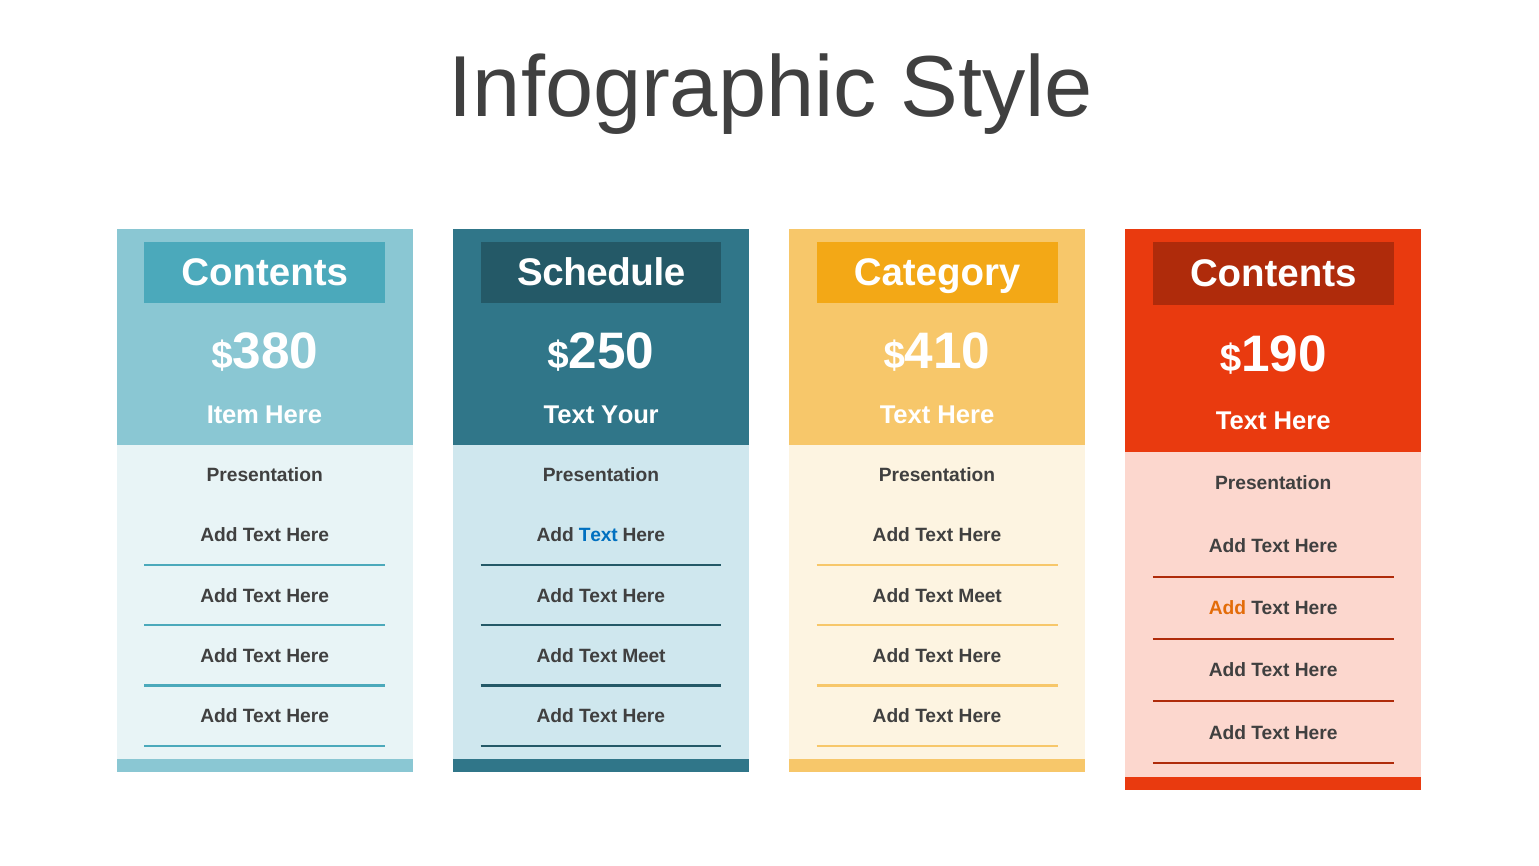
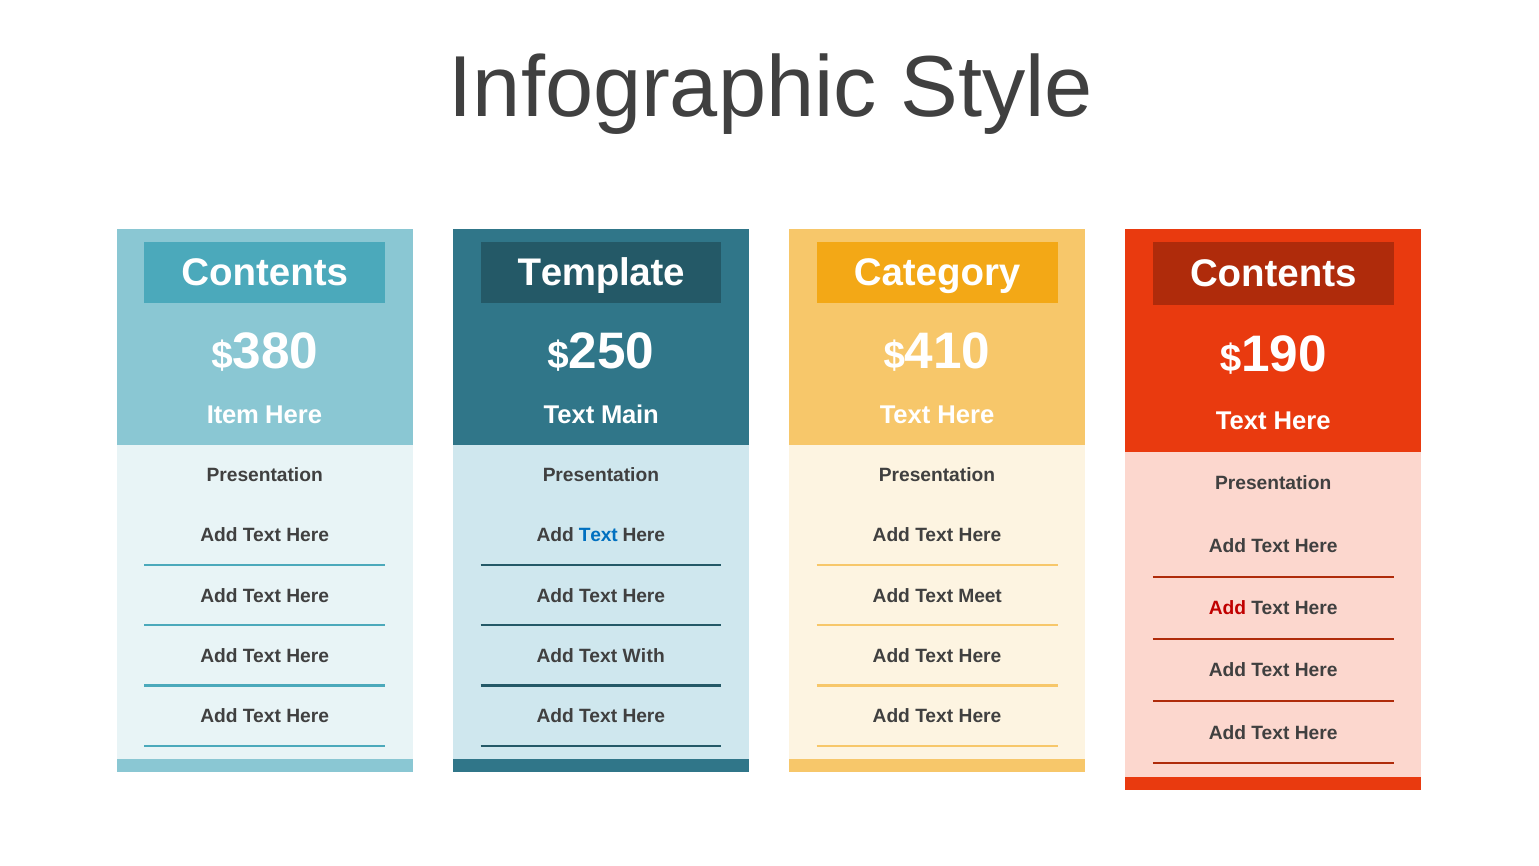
Schedule: Schedule -> Template (601, 273)
Your: Your -> Main (630, 415)
Add colour: orange -> red (1228, 608)
Meet: Meet -> With (644, 656)
